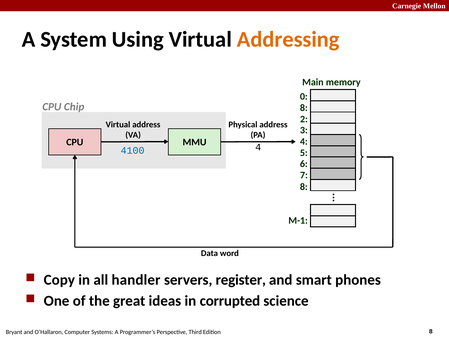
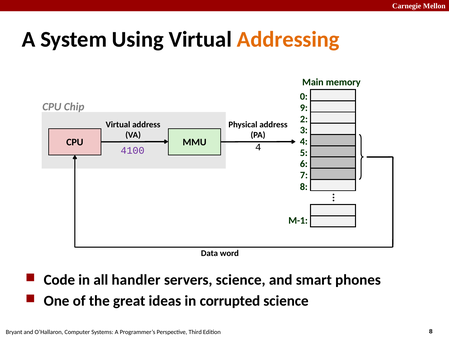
8: 8 -> 9 (304, 108)
4100 colour: blue -> purple (133, 150)
Copy: Copy -> Code (59, 280)
servers register: register -> science (241, 280)
